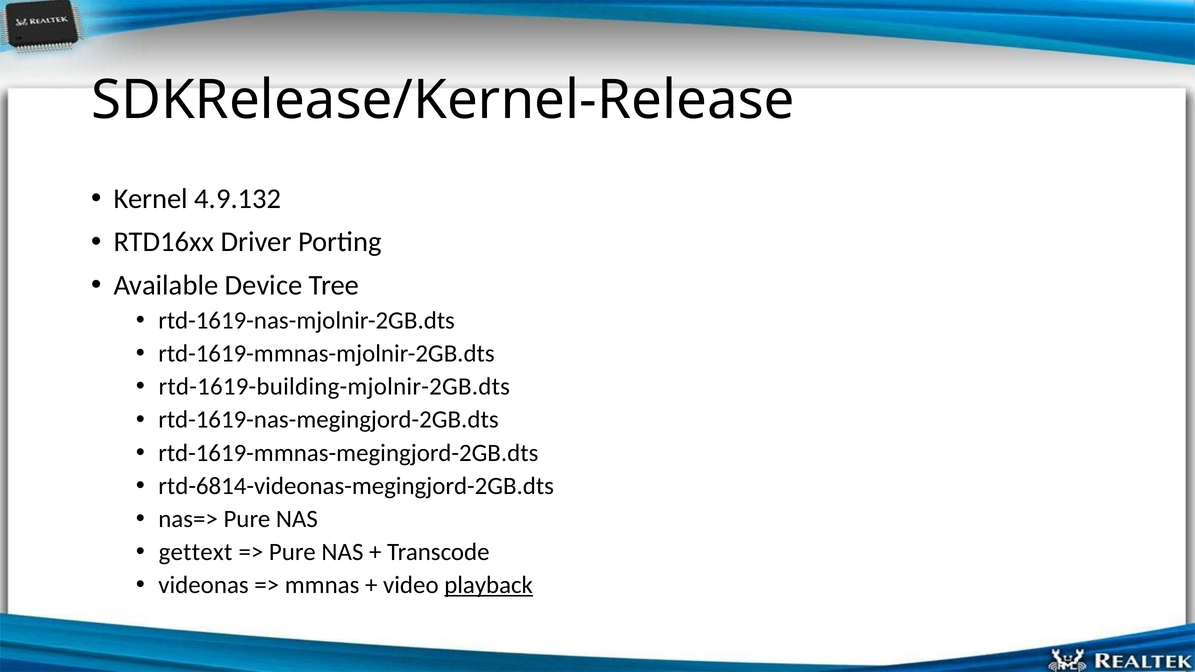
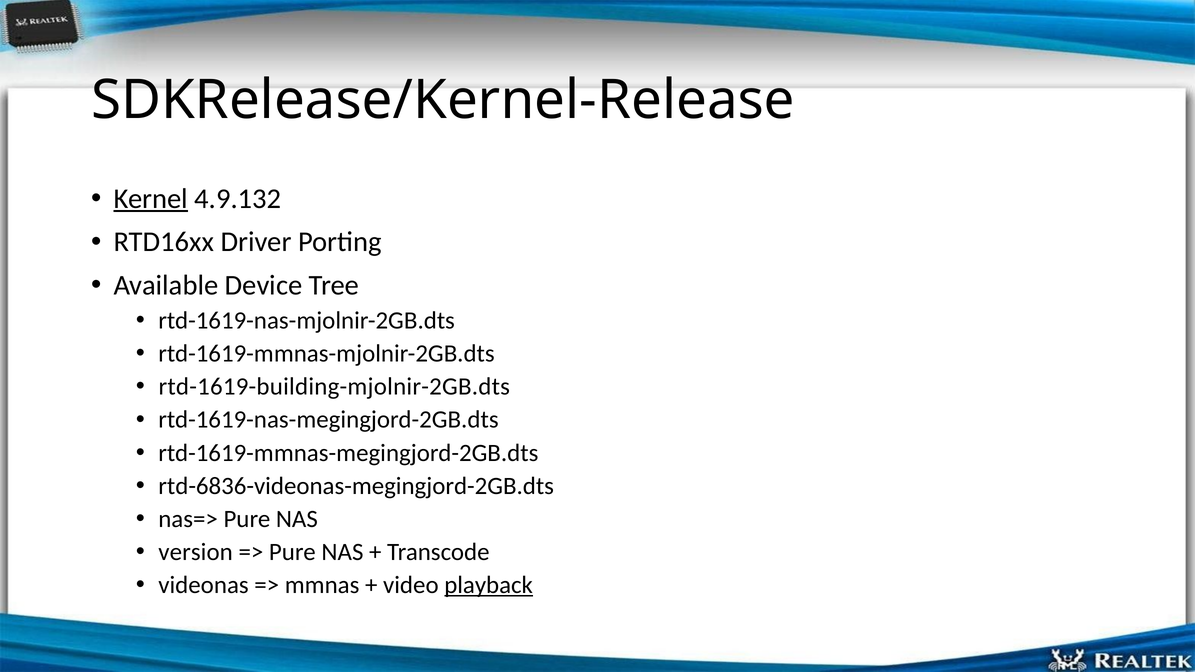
Kernel underline: none -> present (151, 199)
rtd-6814-videonas-megingjord-2GB.dts: rtd-6814-videonas-megingjord-2GB.dts -> rtd-6836-videonas-megingjord-2GB.dts (356, 486)
gettext: gettext -> version (196, 552)
